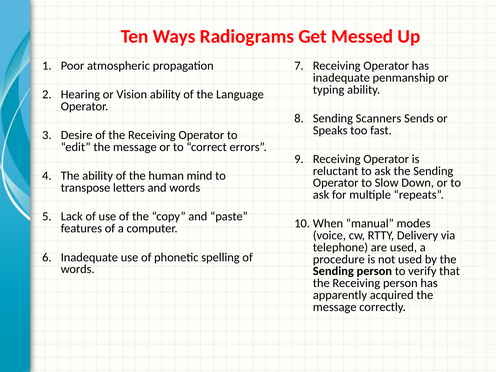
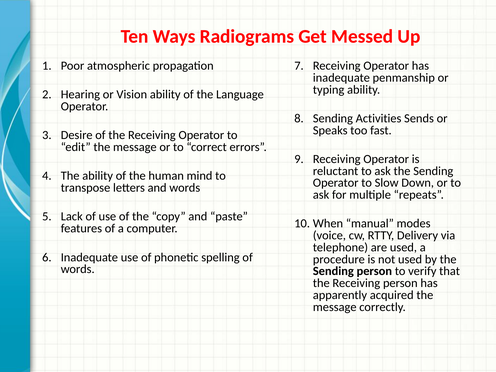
Scanners: Scanners -> Activities (379, 118)
